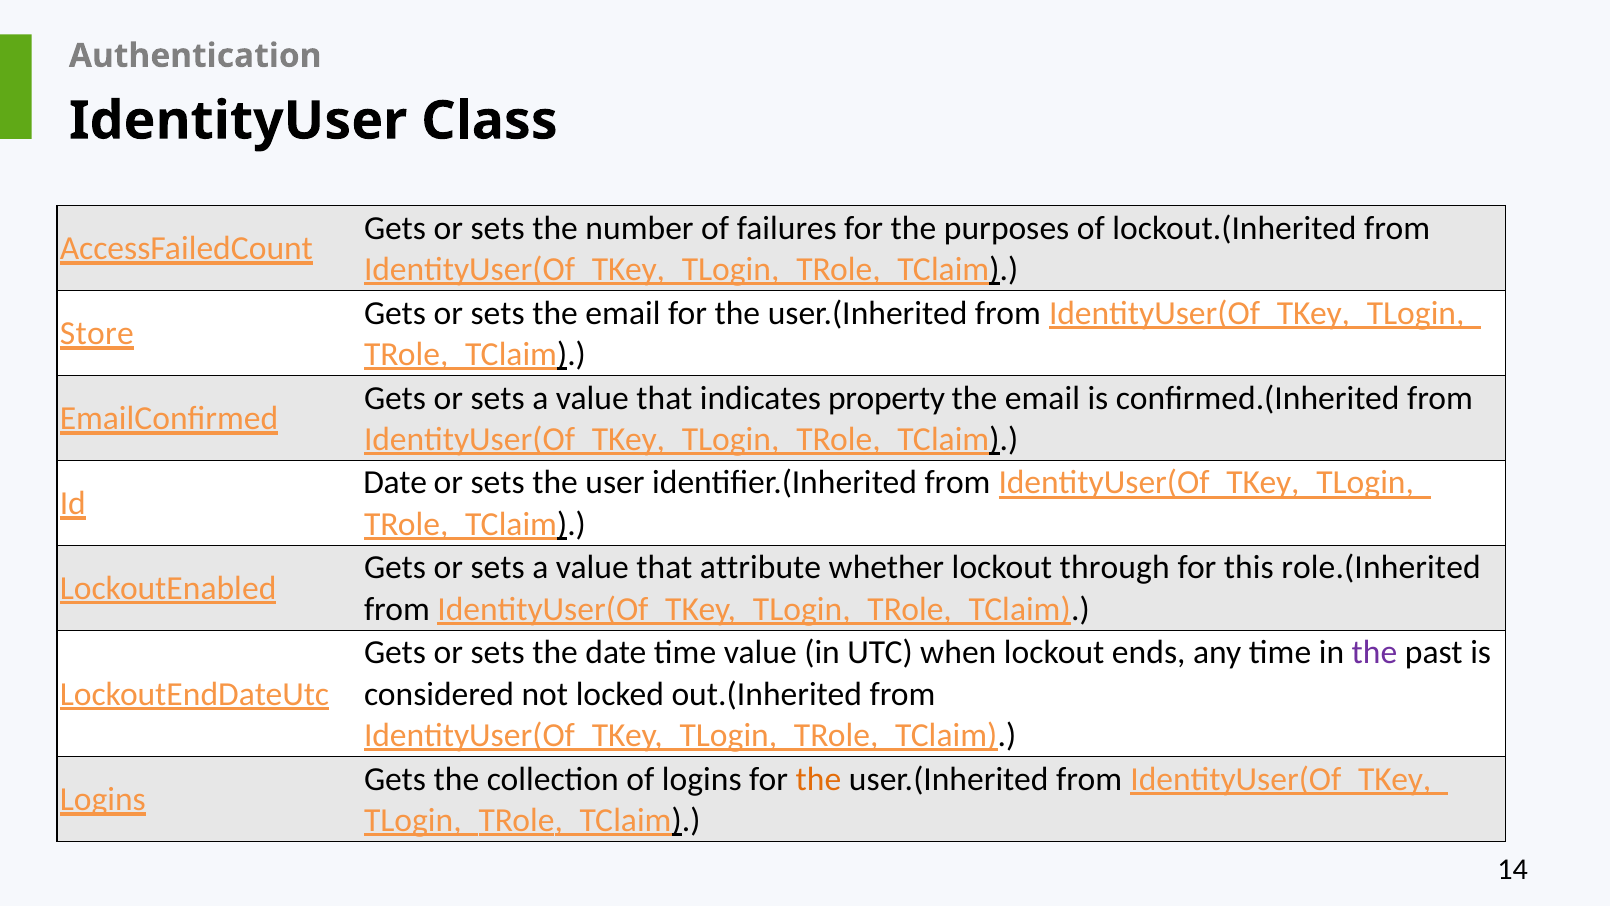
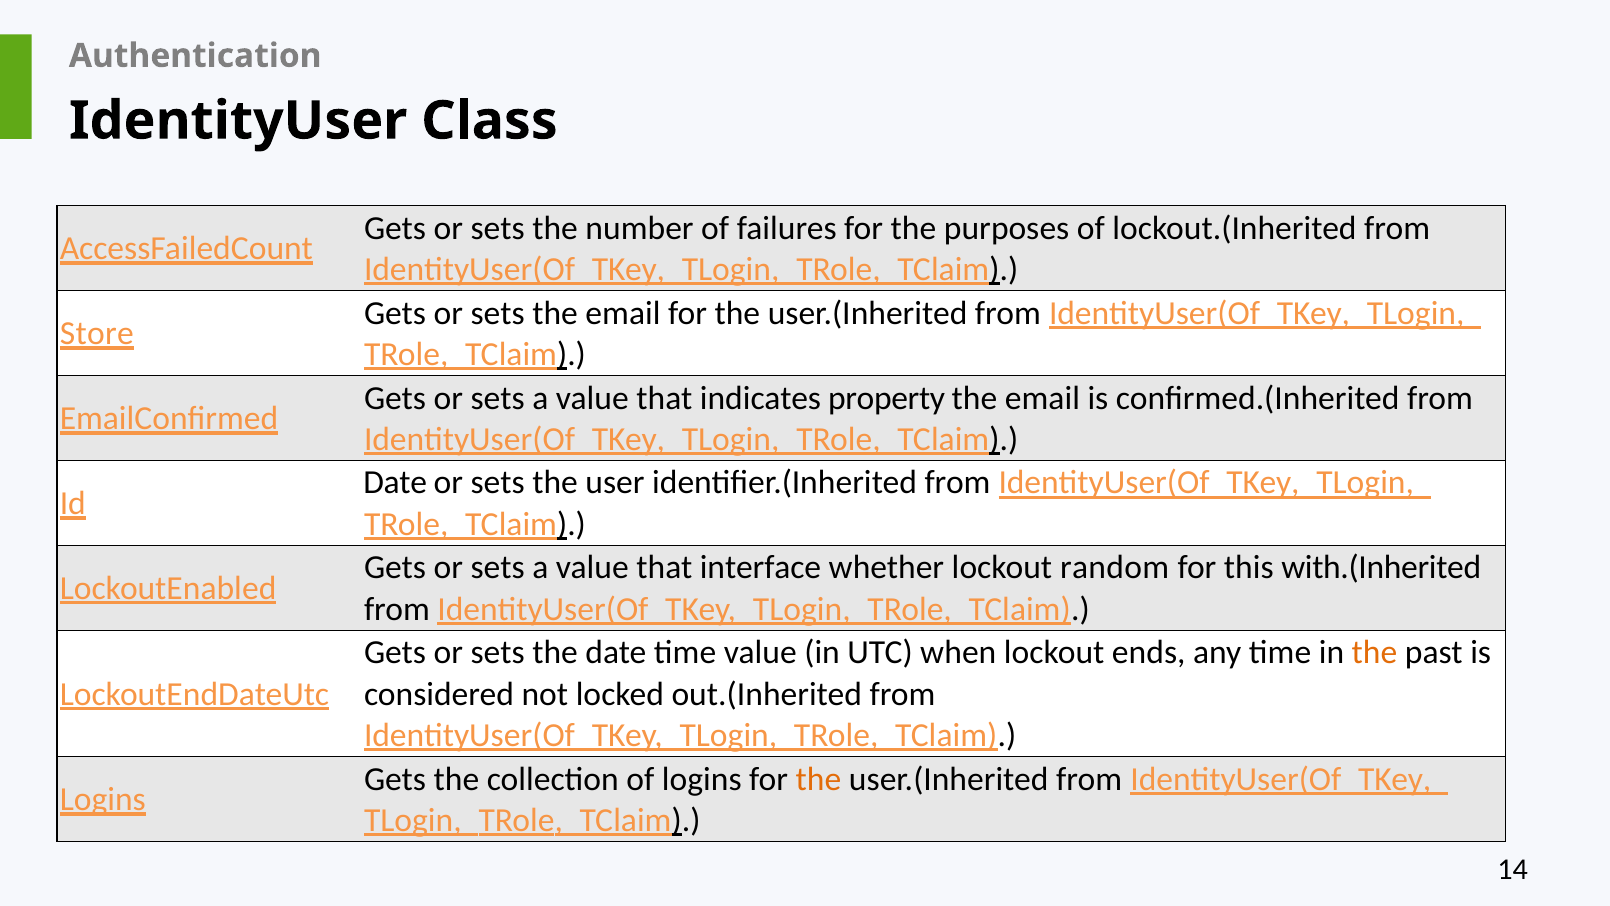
attribute: attribute -> interface (761, 568)
through: through -> random (1115, 568)
role.(Inherited: role.(Inherited -> with.(Inherited (1381, 568)
the colour: purple -> orange (1375, 653)
